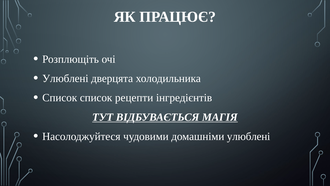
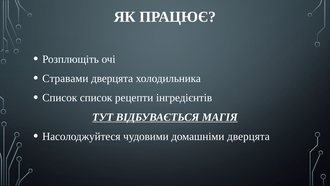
Улюблені: Улюблені -> Стравами (65, 78)
домашніми улюблені: улюблені -> дверцята (248, 136)
